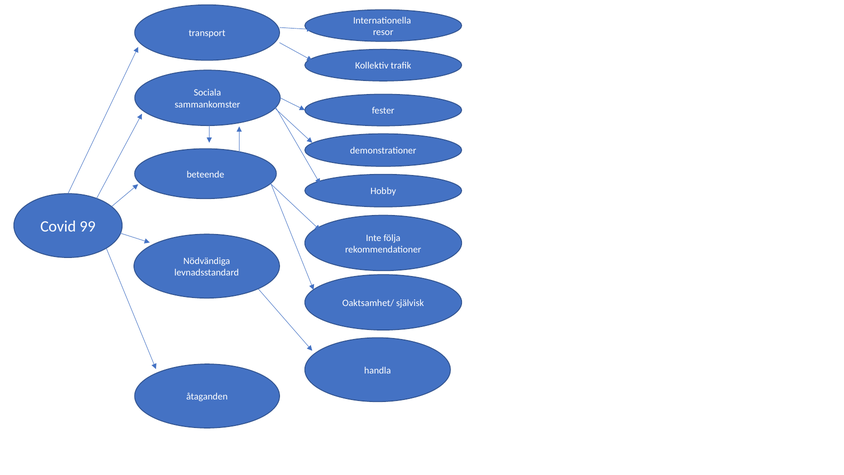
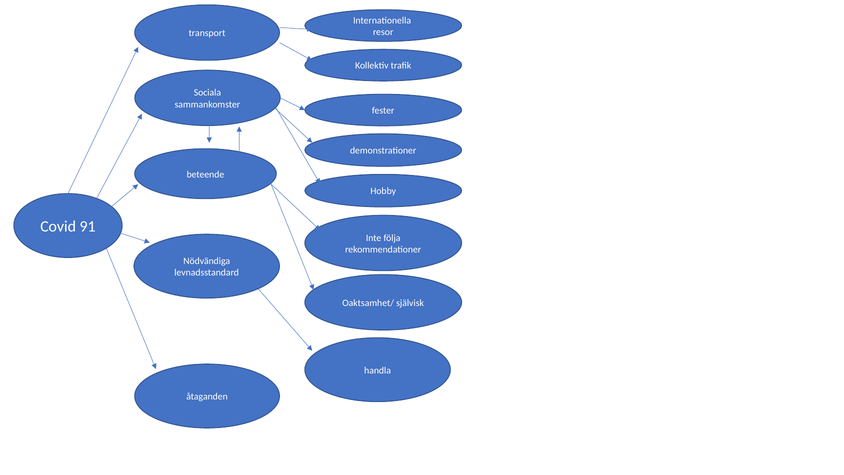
99: 99 -> 91 (88, 227)
